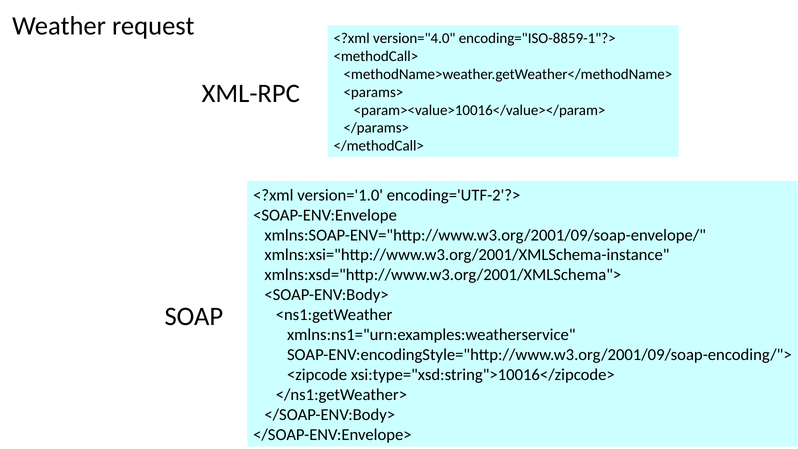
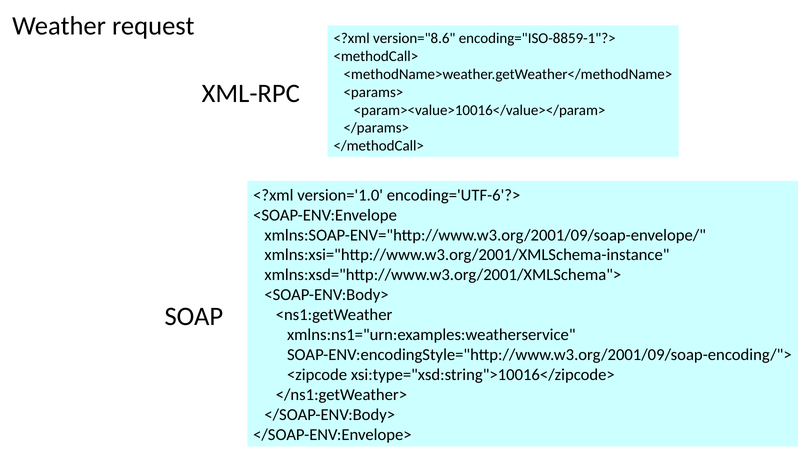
version="4.0: version="4.0 -> version="8.6 (414, 38)
encoding='UTF-2'?>: encoding='UTF-2'?> -> encoding='UTF-6'?> (454, 195)
